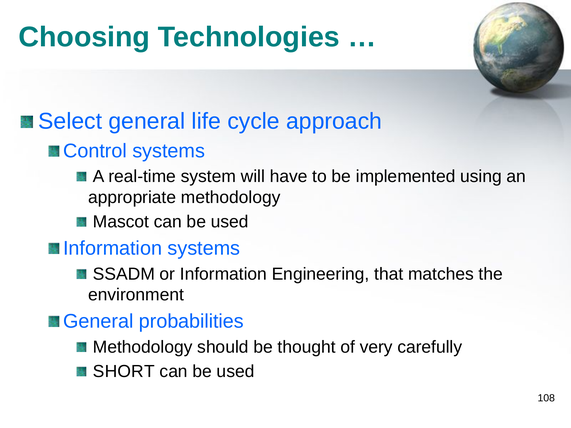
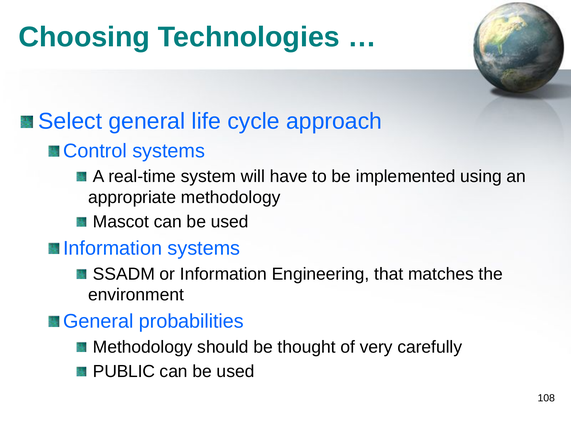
SHORT: SHORT -> PUBLIC (124, 372)
